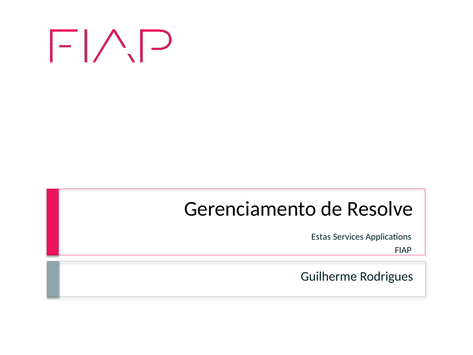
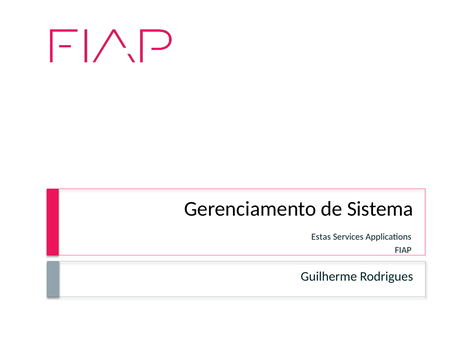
Resolve: Resolve -> Sistema (380, 209)
